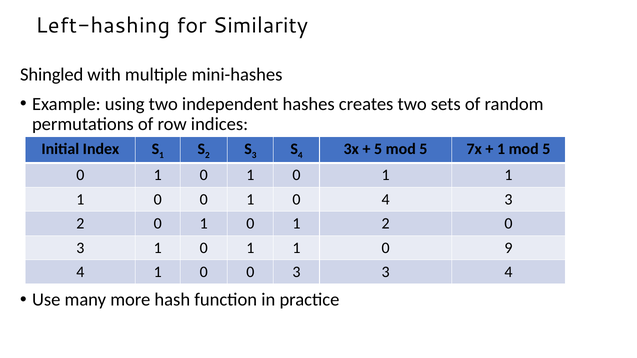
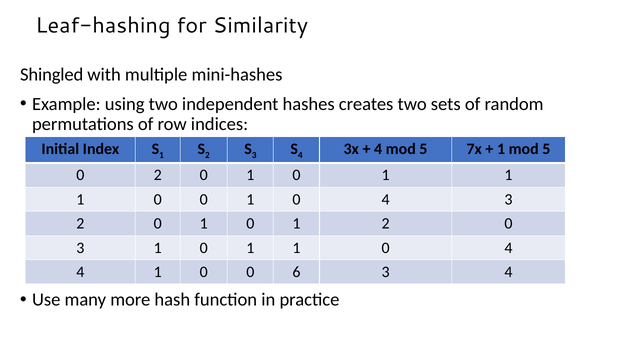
Left-hashing: Left-hashing -> Leaf-hashing (103, 26)
5: 5 -> 4 (378, 149)
1: 1 -> 2 (158, 175)
1 1 0 9: 9 -> 4 (508, 248)
0 0 3: 3 -> 6 (296, 272)
